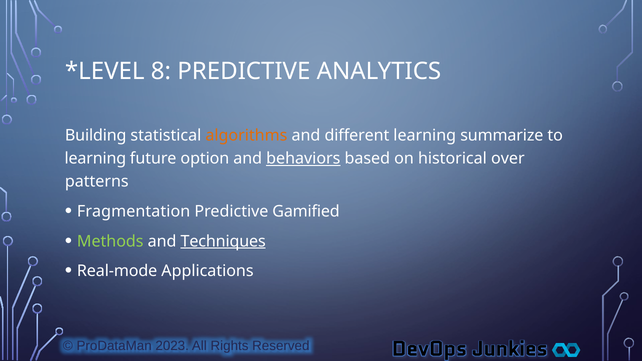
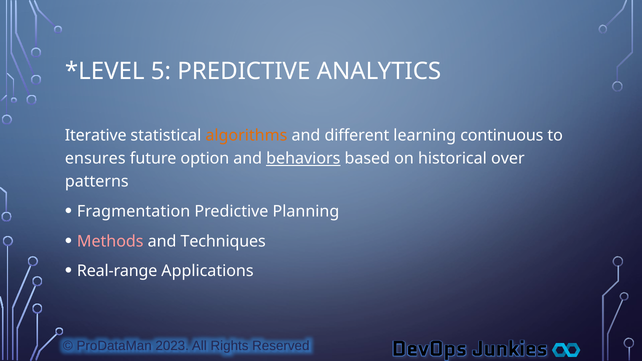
8: 8 -> 5 (161, 71)
Building: Building -> Iterative (96, 135)
summarize: summarize -> continuous (502, 135)
learning: learning -> ensures (95, 159)
Gamified: Gamified -> Planning (306, 211)
Methods colour: light green -> pink (110, 241)
Techniques underline: present -> none (223, 241)
Real-mode: Real-mode -> Real-range (117, 271)
